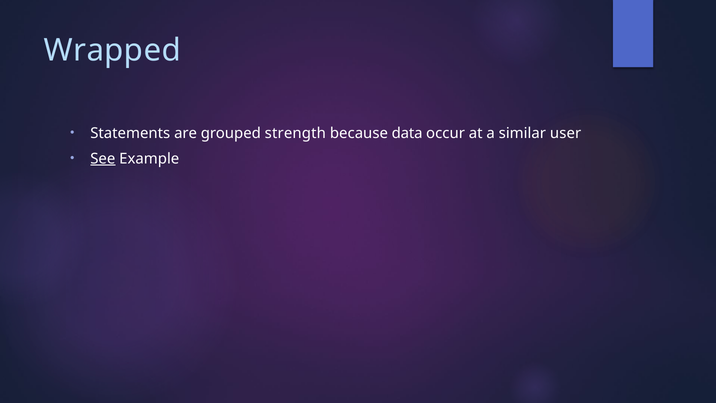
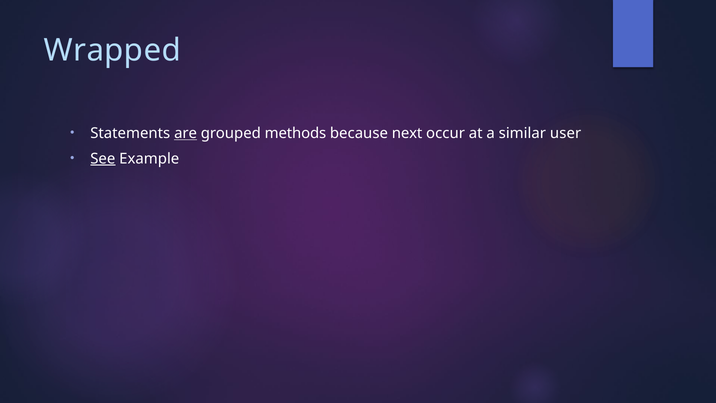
are underline: none -> present (186, 133)
strength: strength -> methods (295, 133)
data: data -> next (407, 133)
